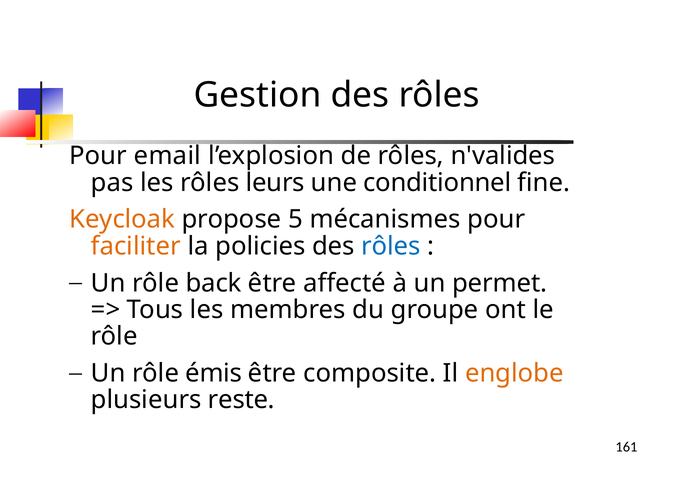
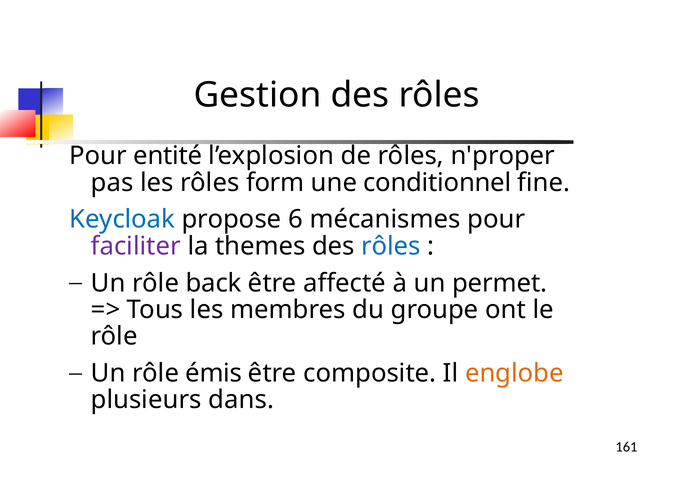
email: email -> entité (168, 156)
n'valides: n'valides -> n'proper (503, 156)
leurs: leurs -> form (275, 183)
Keycloak colour: orange -> blue (122, 220)
5: 5 -> 6 (295, 220)
faciliter colour: orange -> purple (136, 246)
policies: policies -> themes (260, 246)
reste: reste -> dans (241, 400)
